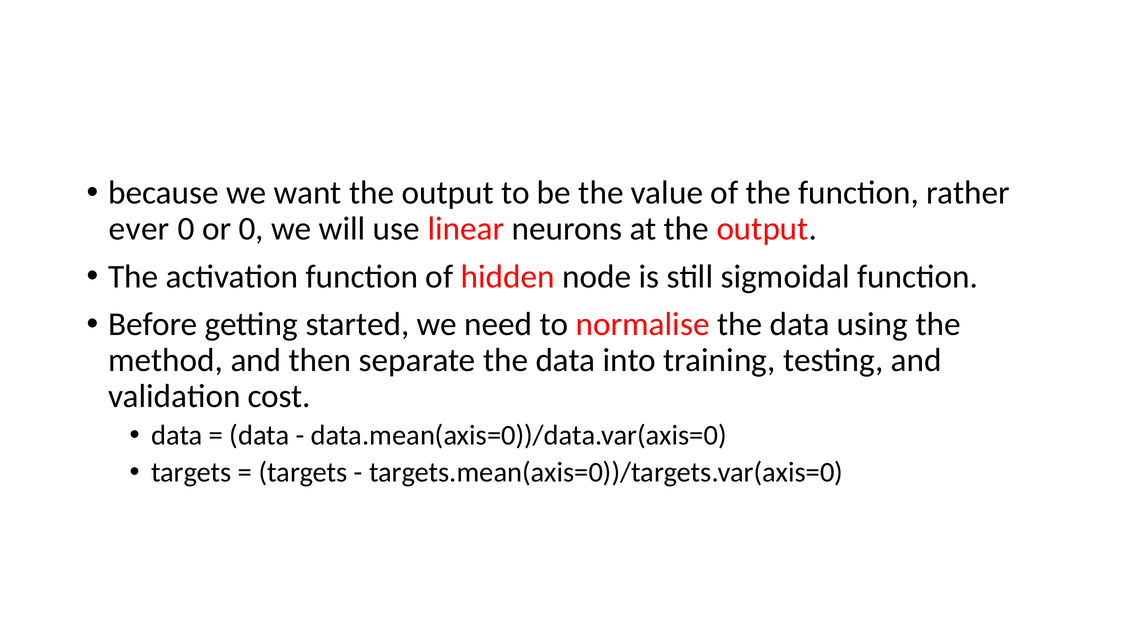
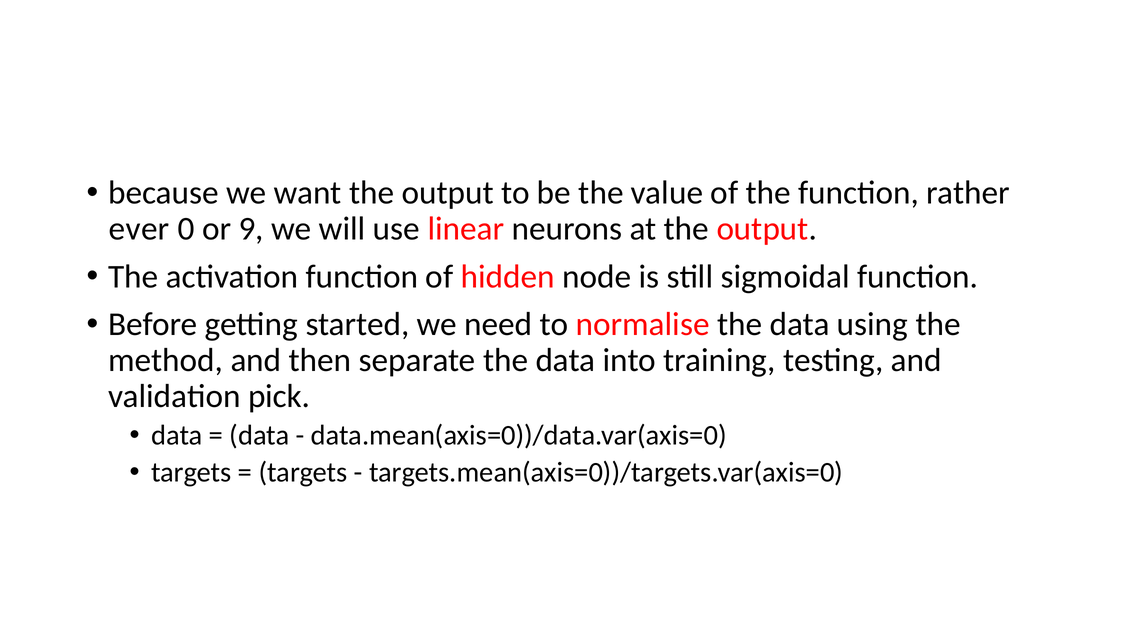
or 0: 0 -> 9 (251, 229)
cost: cost -> pick (279, 396)
